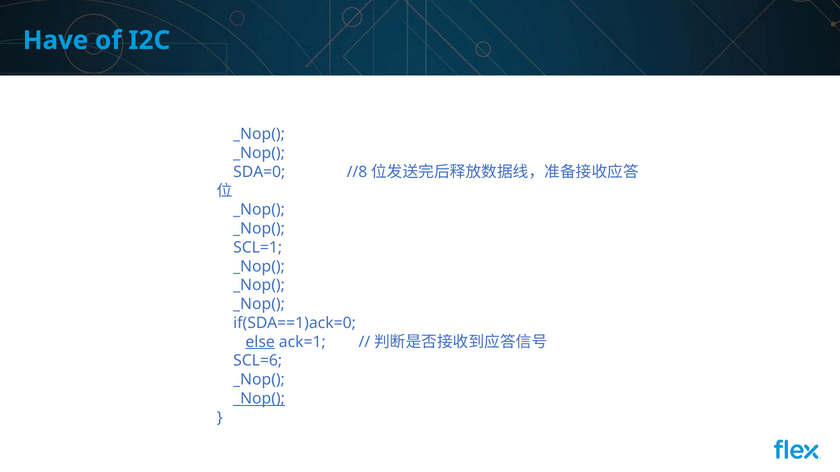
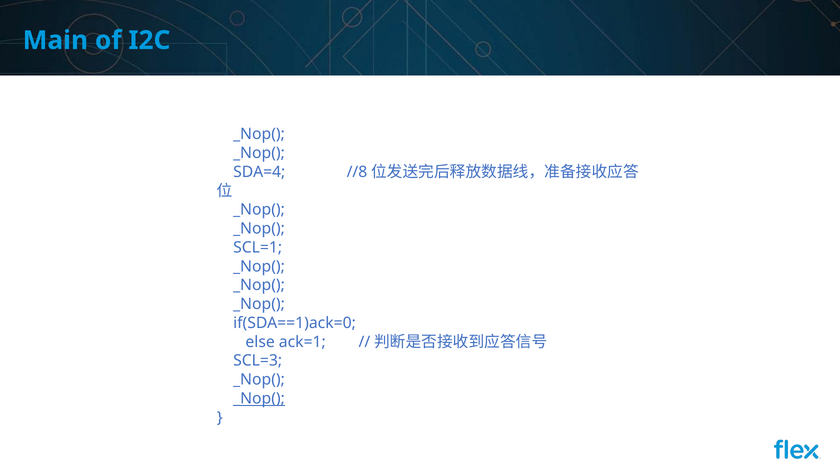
Have: Have -> Main (55, 40)
SDA=0: SDA=0 -> SDA=4 (259, 172)
else underline: present -> none (260, 342)
SCL=6: SCL=6 -> SCL=3 (258, 361)
